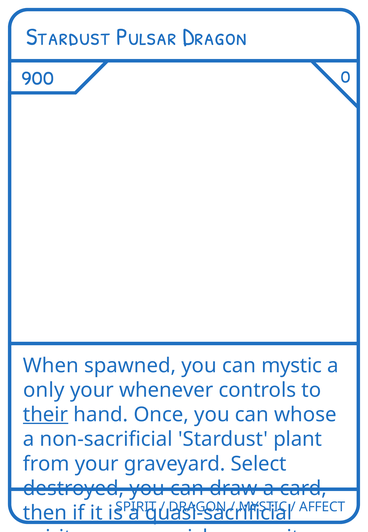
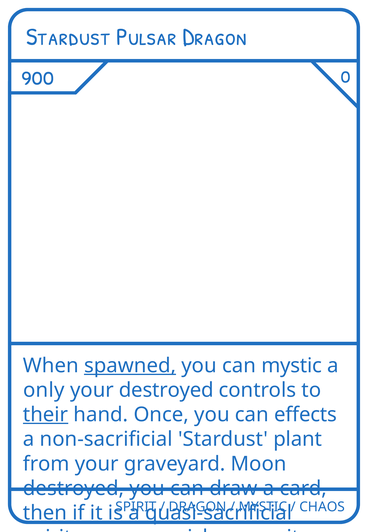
spawned underline: none -> present (130, 365)
your whenever: whenever -> destroyed (166, 390)
whose: whose -> effects (305, 414)
Select: Select -> Moon (259, 463)
AFFECT: AFFECT -> CHAOS (322, 506)
